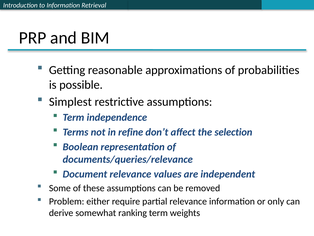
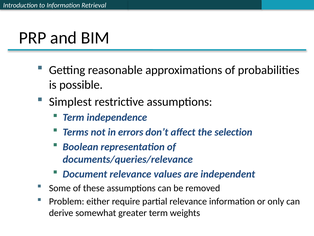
refine: refine -> errors (131, 132)
ranking: ranking -> greater (133, 213)
